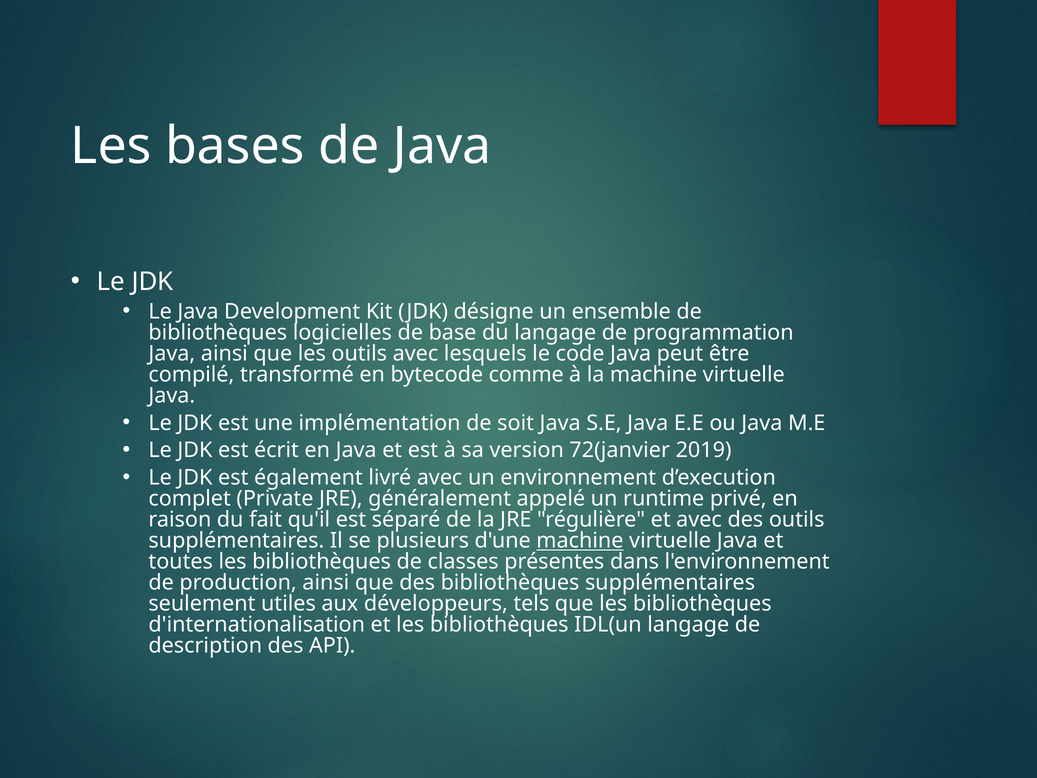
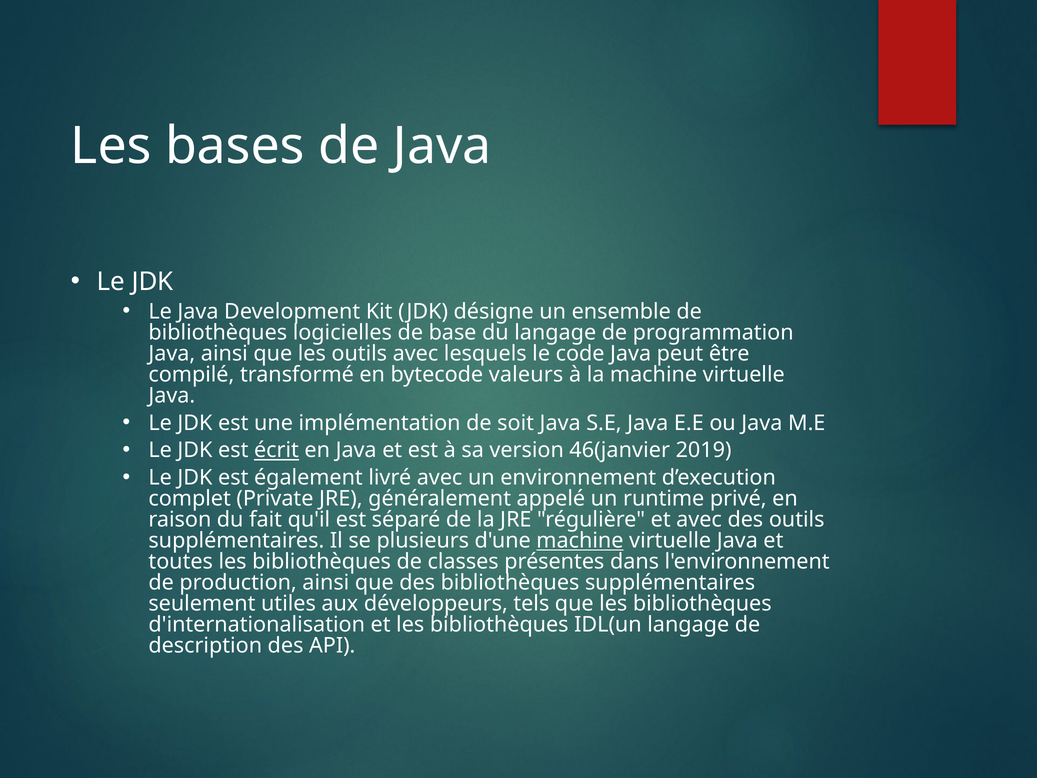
comme: comme -> valeurs (526, 374)
écrit underline: none -> present (276, 450)
72(janvier: 72(janvier -> 46(janvier (620, 450)
